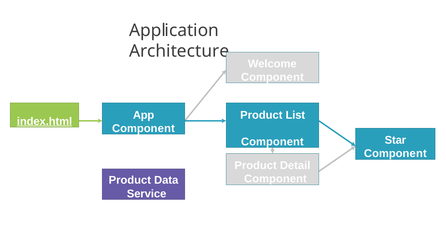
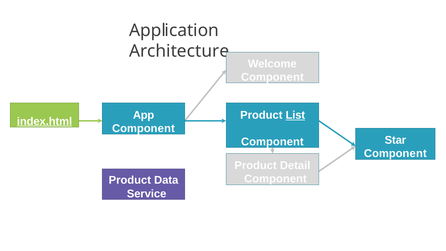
List underline: none -> present (295, 115)
